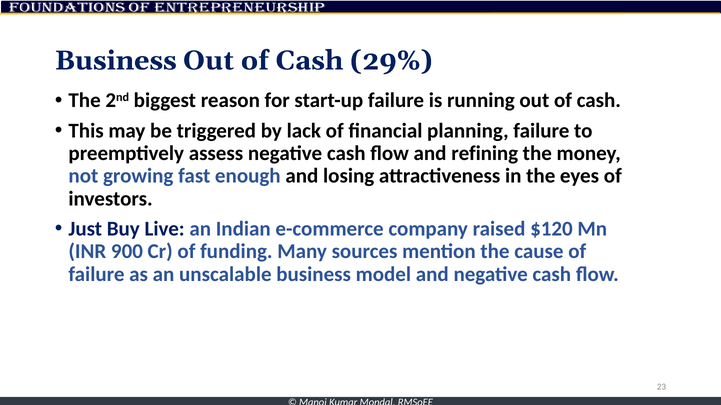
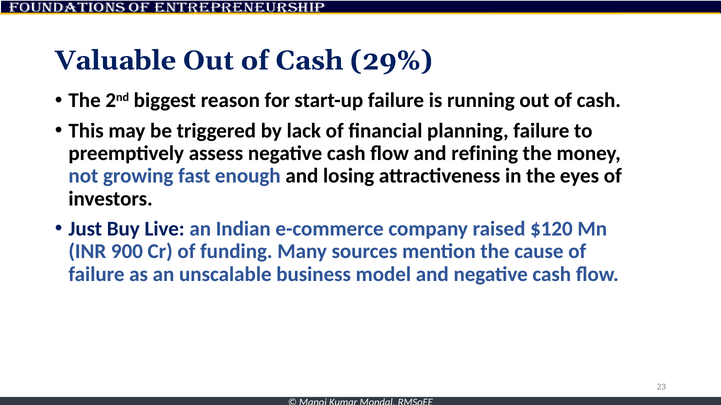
Business: Business -> Valuable (116, 61)
